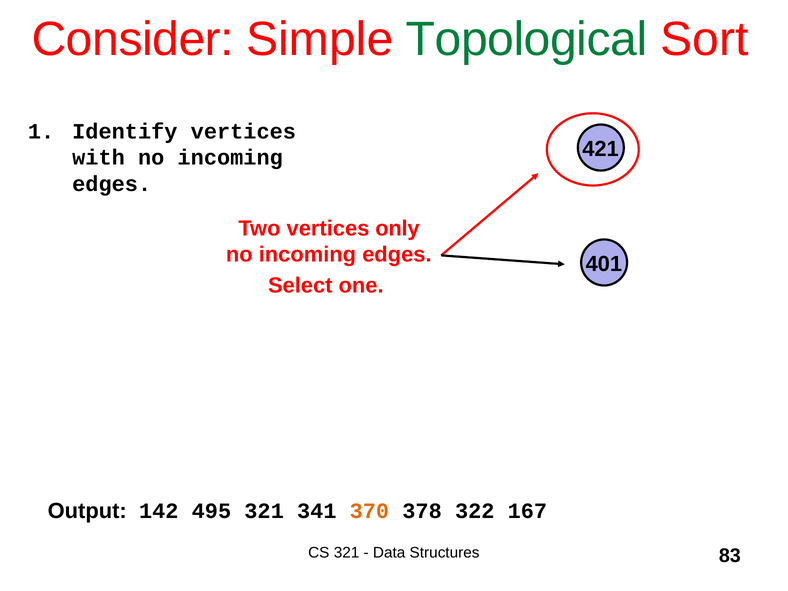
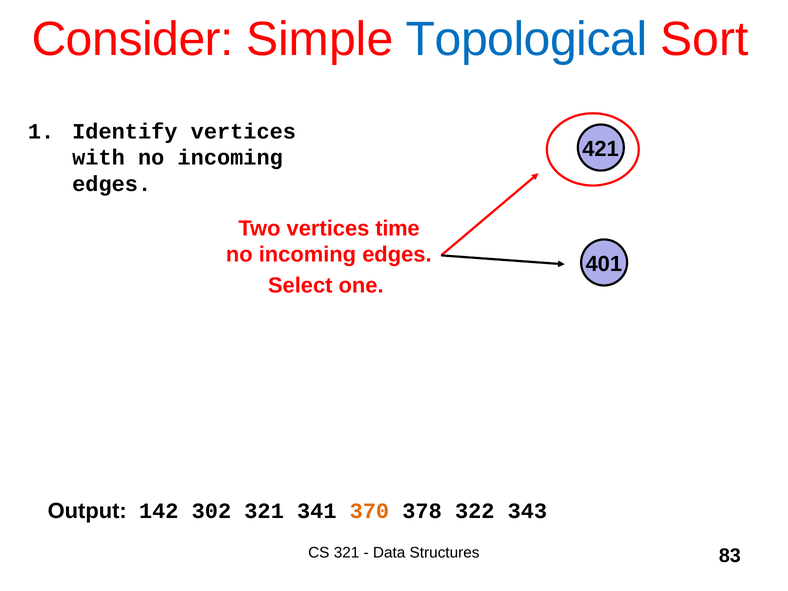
Topological colour: green -> blue (527, 39)
only: only -> time (397, 228)
495: 495 -> 302 (211, 511)
167: 167 -> 343 (527, 511)
